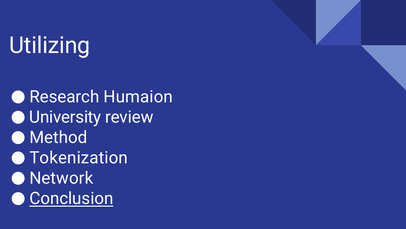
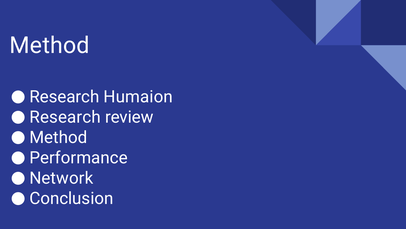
Utilizing: Utilizing -> Method (50, 45)
University: University -> Research (65, 117)
Tokenization: Tokenization -> Performance (79, 158)
Conclusion underline: present -> none (71, 198)
